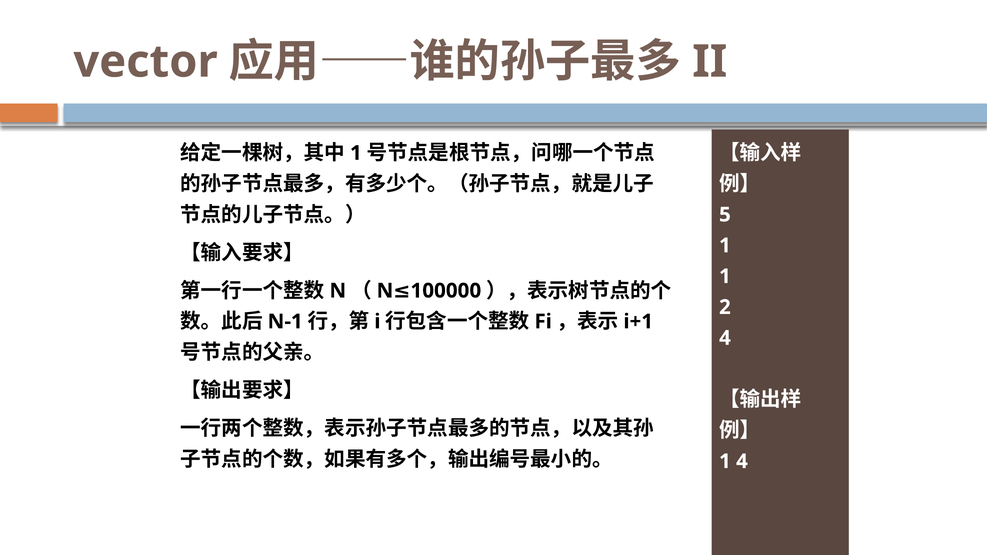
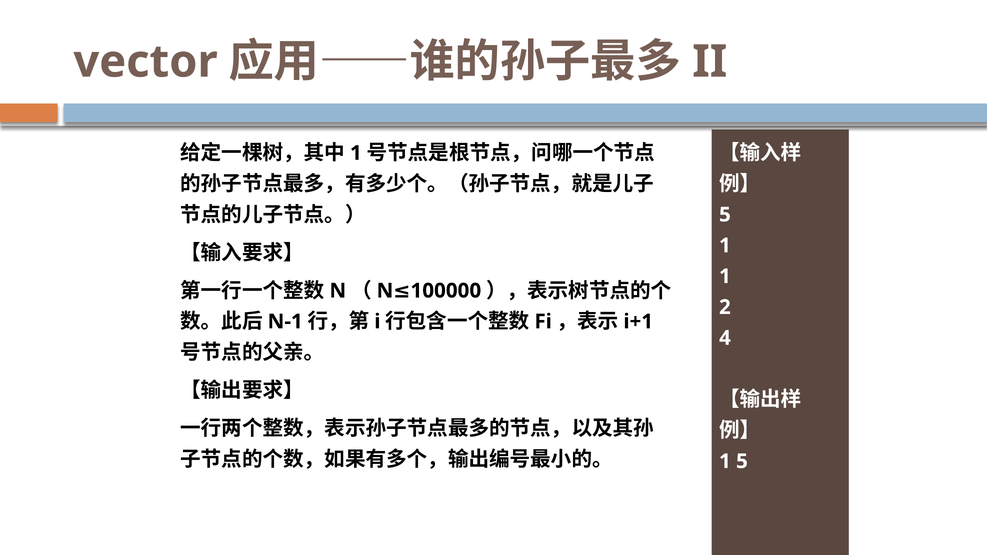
1 4: 4 -> 5 (742, 461)
